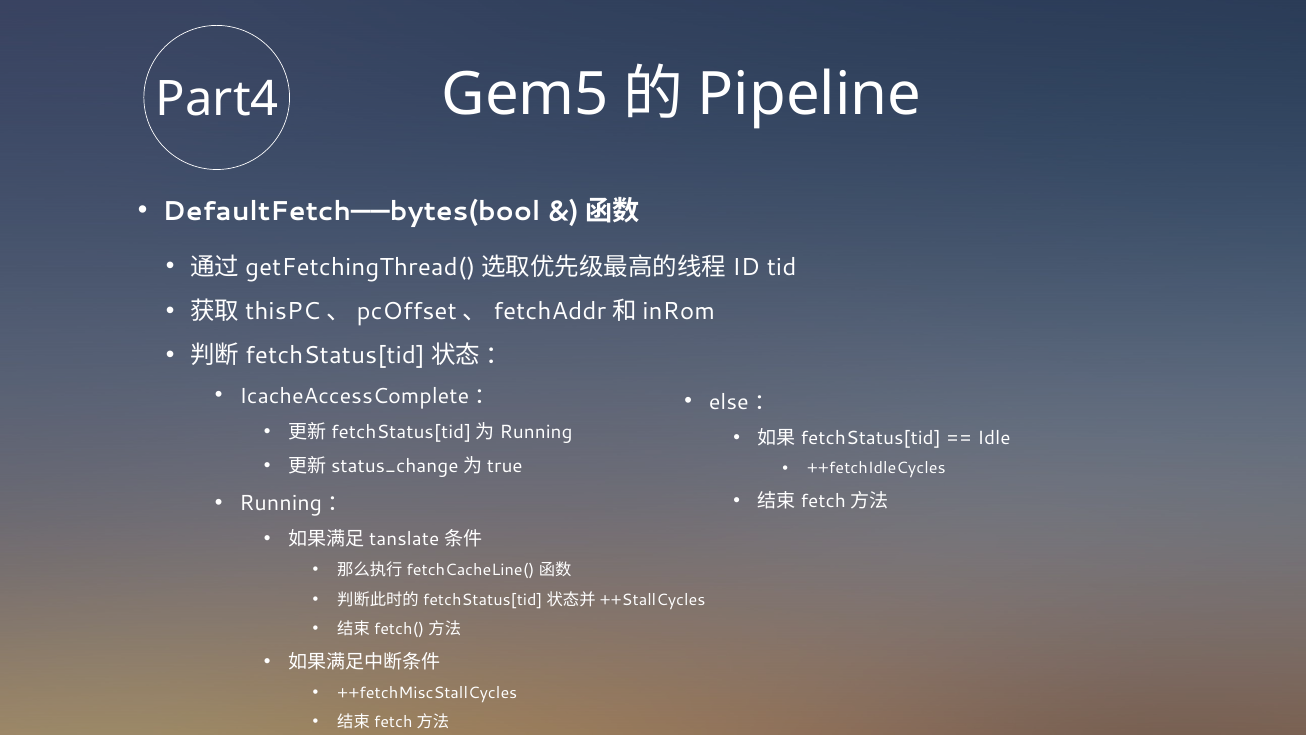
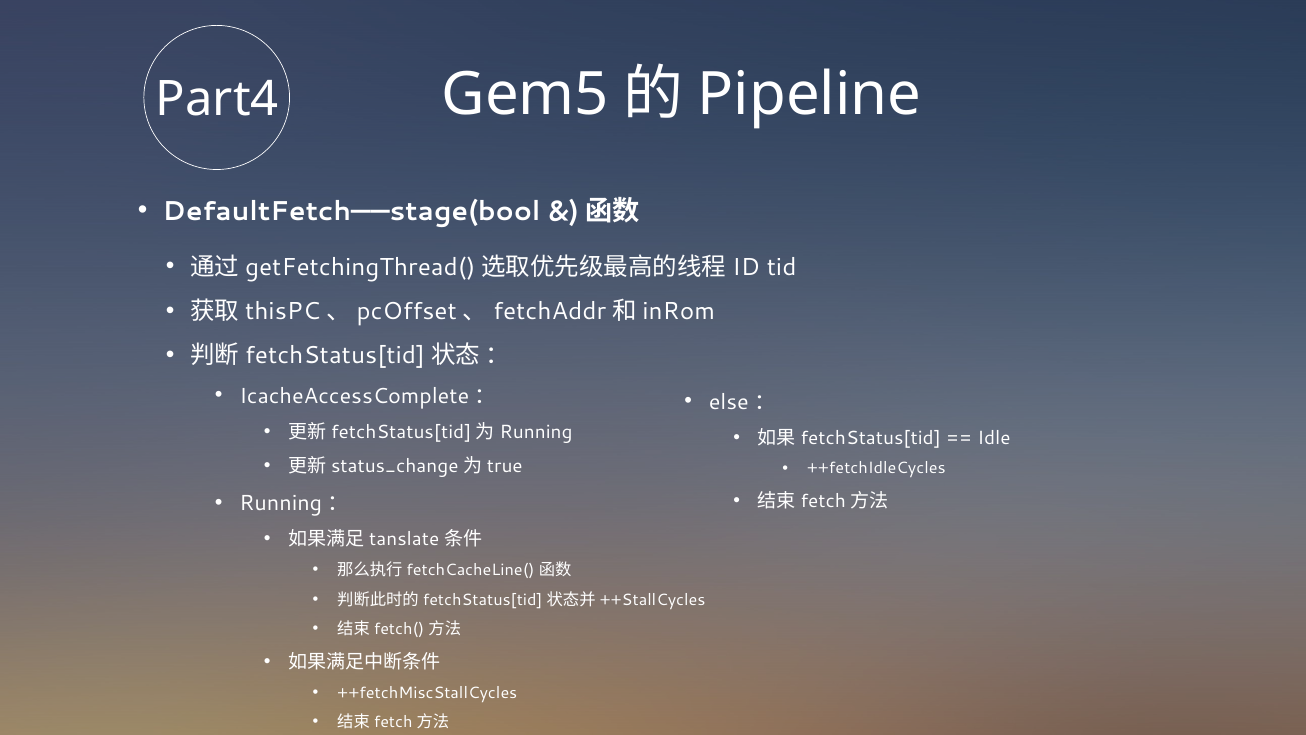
DefaultFetch——bytes(bool: DefaultFetch——bytes(bool -> DefaultFetch——stage(bool (351, 211)
